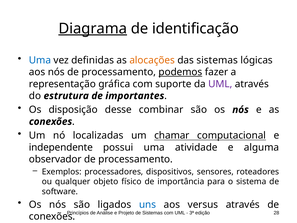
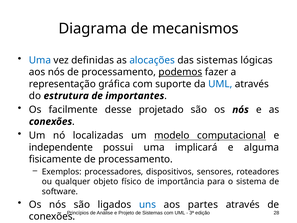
Diagrama underline: present -> none (93, 29)
de identificação: identificação -> mecanismos (195, 29)
alocações colour: orange -> blue (152, 60)
UML colour: purple -> blue (220, 84)
disposição: disposição -> facilmente (73, 110)
combinar: combinar -> projetado (161, 110)
chamar: chamar -> modelo (172, 135)
atividade: atividade -> implicará (196, 147)
observador: observador -> fisicamente (55, 159)
versus: versus -> partes (203, 204)
